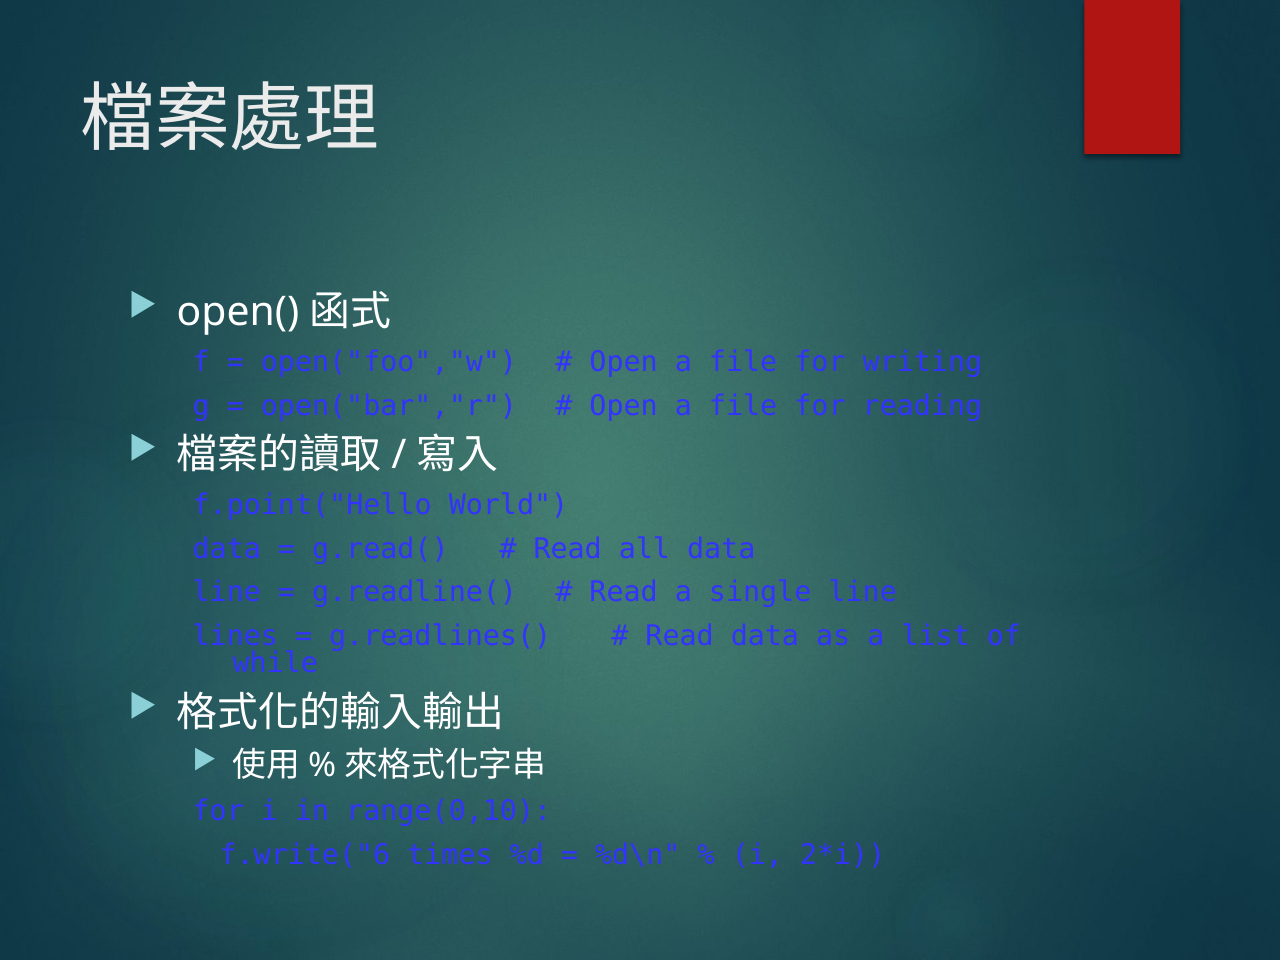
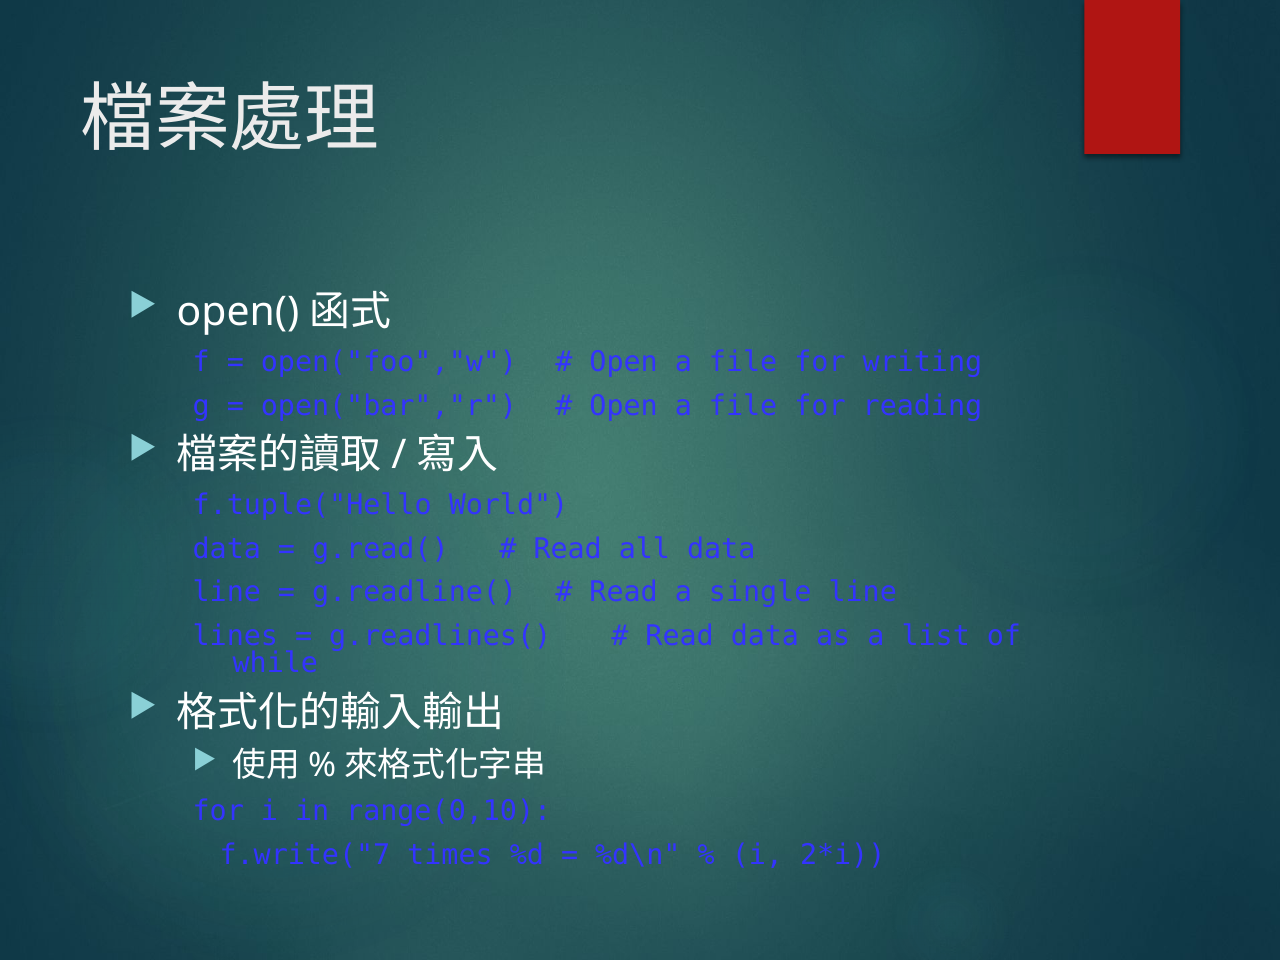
f.point("Hello: f.point("Hello -> f.tuple("Hello (312, 505)
f.write("6: f.write("6 -> f.write("7 (305, 855)
